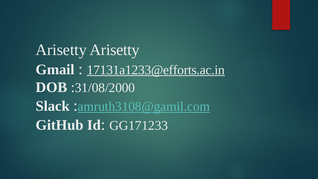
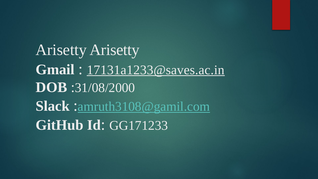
17131a1233@efforts.ac.in: 17131a1233@efforts.ac.in -> 17131a1233@saves.ac.in (156, 70)
